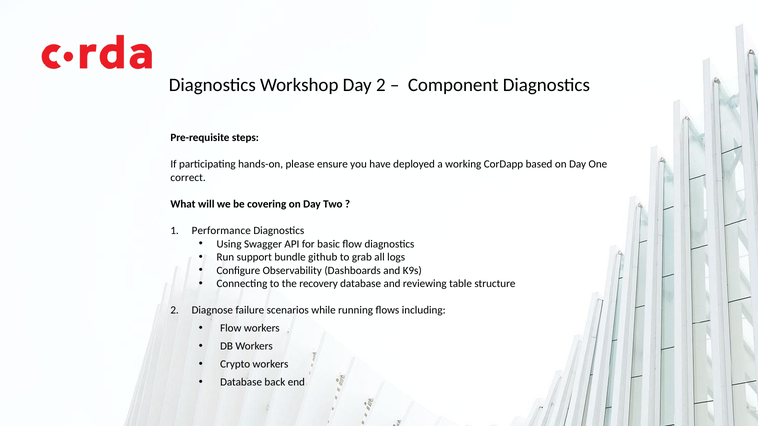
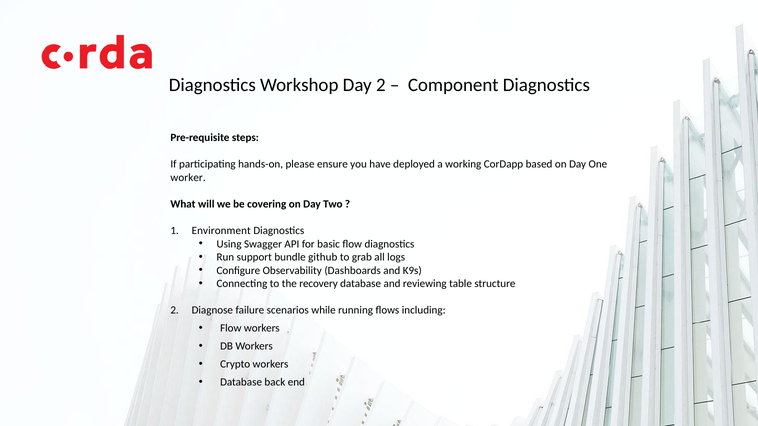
correct: correct -> worker (188, 178)
Performance: Performance -> Environment (221, 231)
